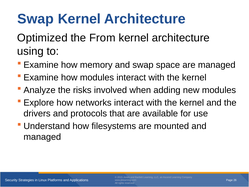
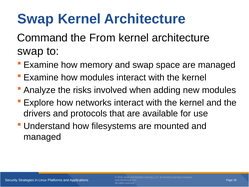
Optimized: Optimized -> Command (42, 38)
using: using -> swap (30, 51)
